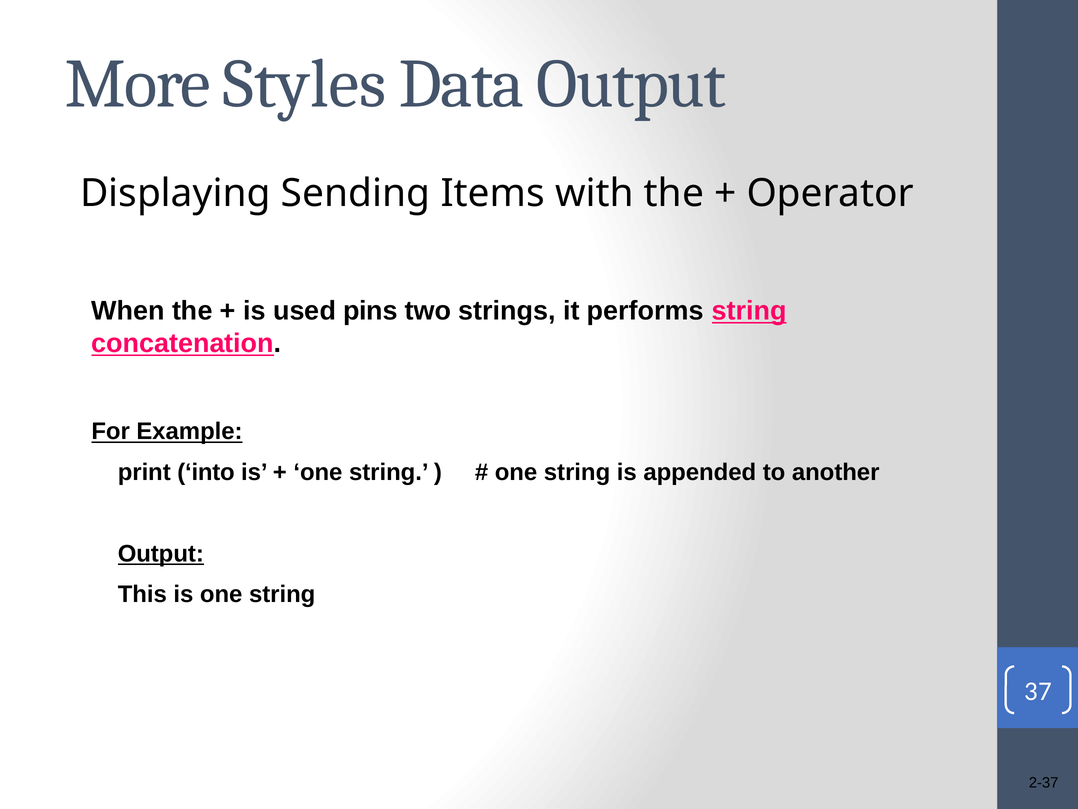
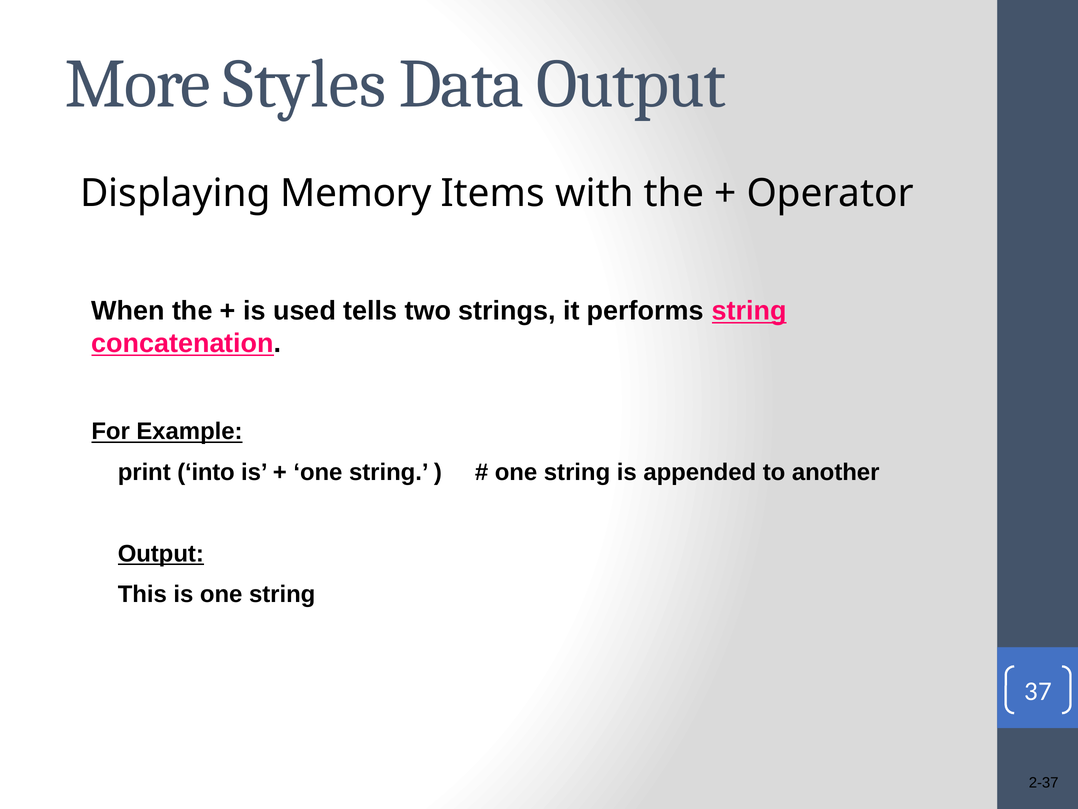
Sending: Sending -> Memory (356, 193)
pins: pins -> tells (370, 311)
